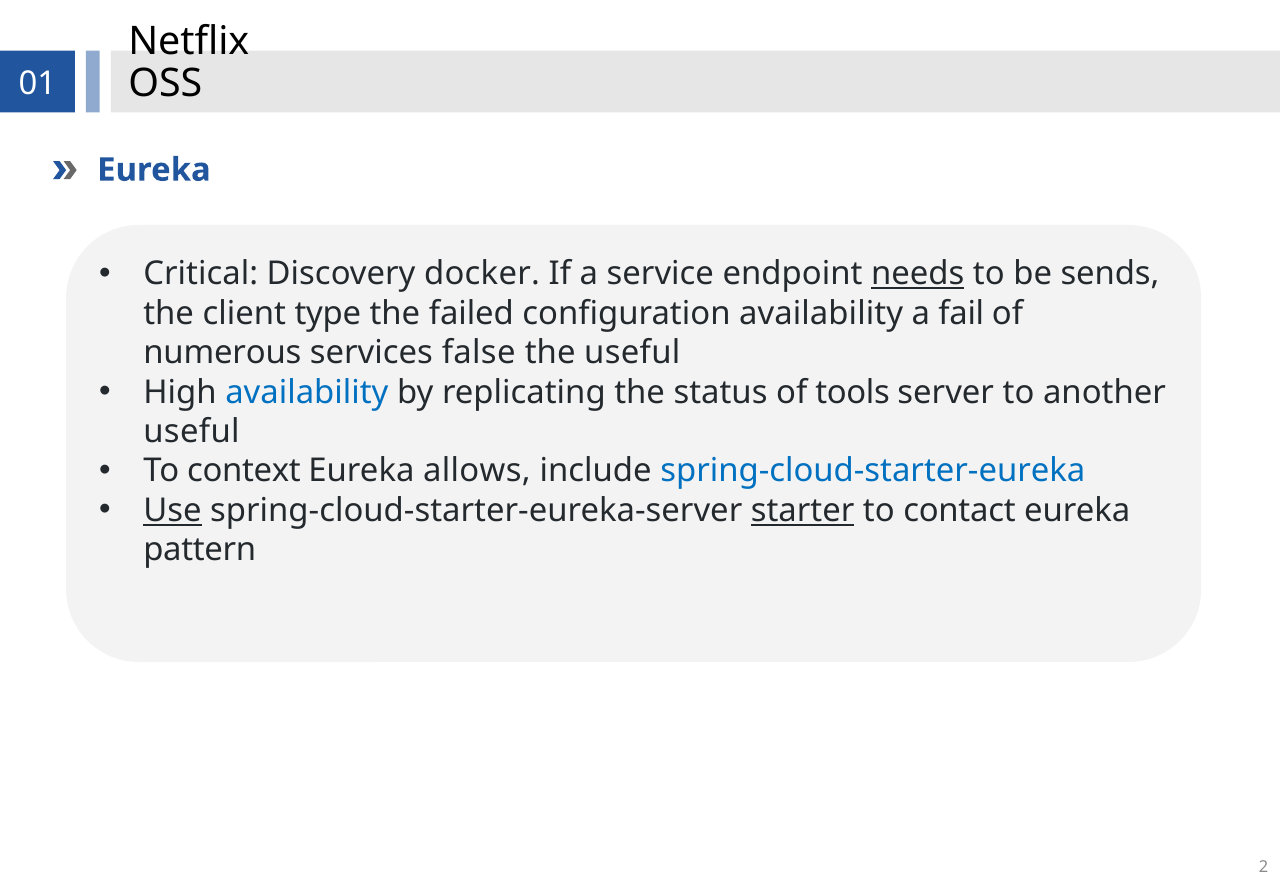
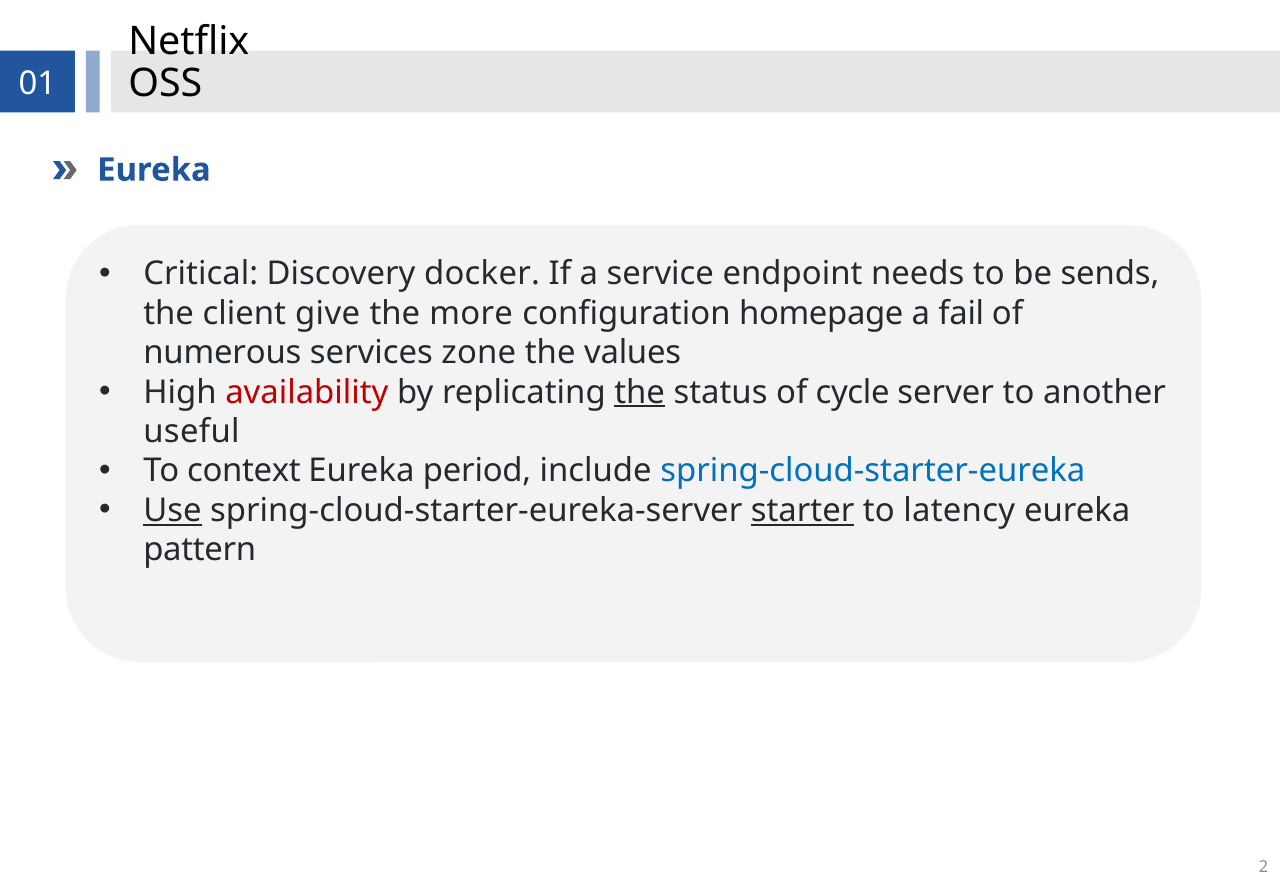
needs underline: present -> none (918, 274)
type: type -> give (328, 314)
failed: failed -> more (471, 314)
configuration availability: availability -> homepage (821, 314)
false: false -> zone (479, 353)
the useful: useful -> values (633, 353)
availability colour: blue -> red (307, 392)
the underline: none -> present (640, 392)
tools: tools -> cycle (853, 392)
allows: allows -> period (477, 471)
contact: contact -> latency (959, 511)
